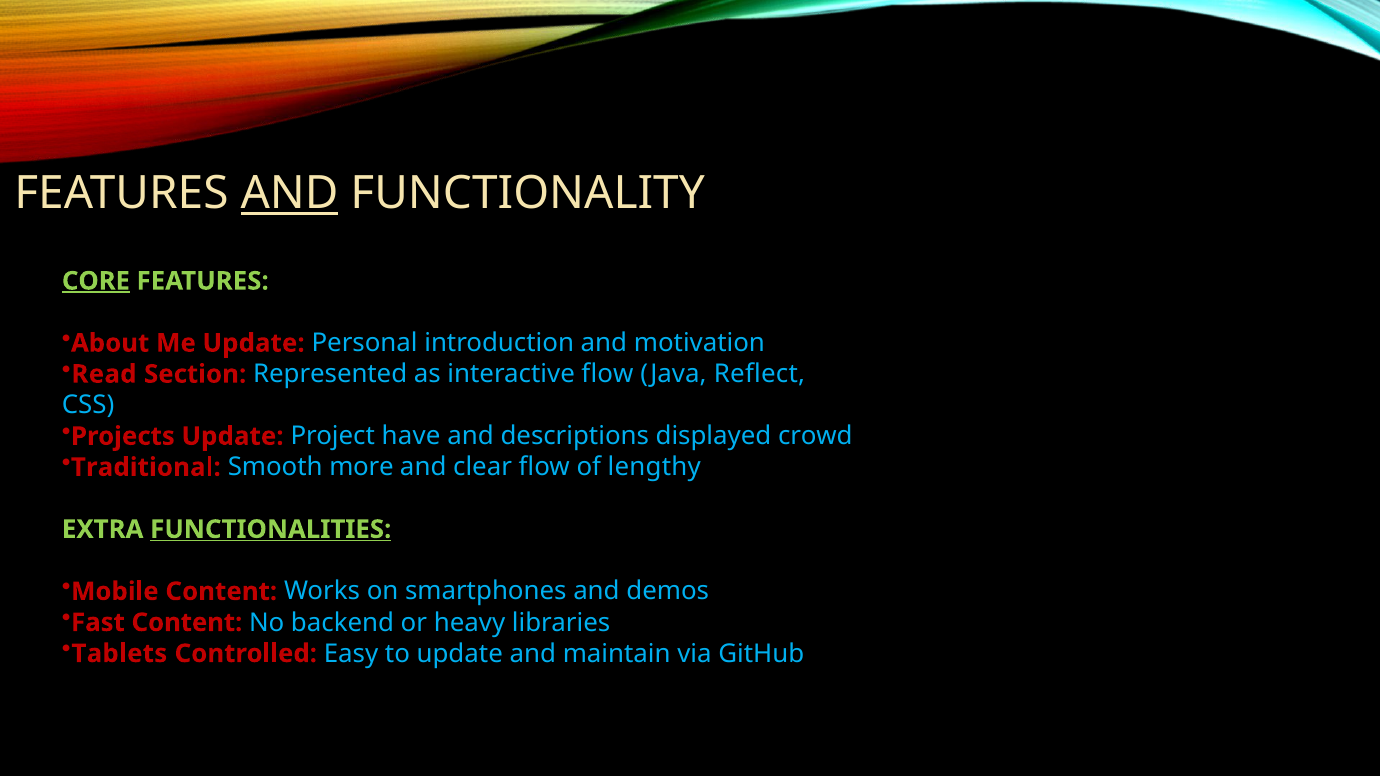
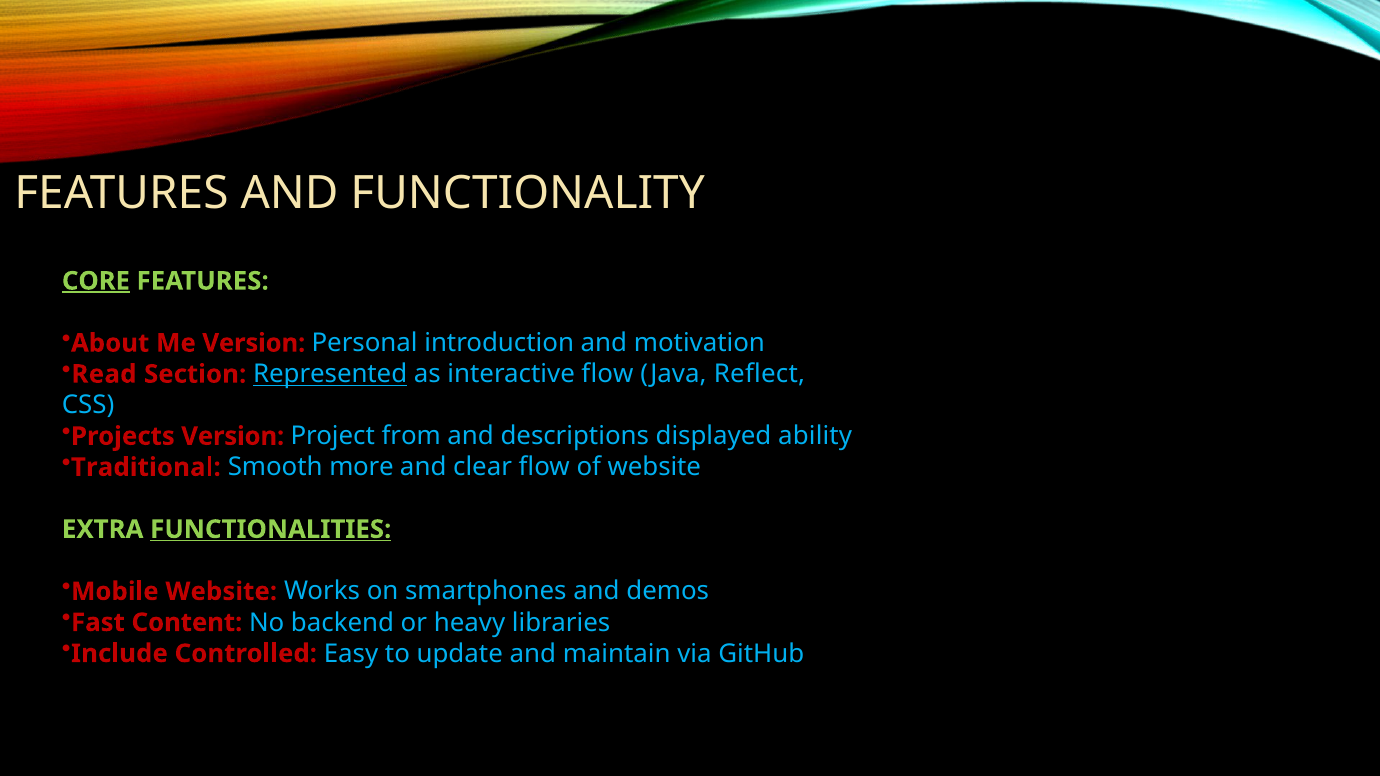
AND underline: present -> none (290, 194)
Me Update: Update -> Version (254, 343)
Represented underline: none -> present (330, 374)
Projects Update: Update -> Version (233, 436)
have: have -> from (411, 436)
crowd: crowd -> ability (815, 436)
of lengthy: lengthy -> website (654, 467)
Mobile Content: Content -> Website (221, 592)
Tablets: Tablets -> Include (119, 654)
